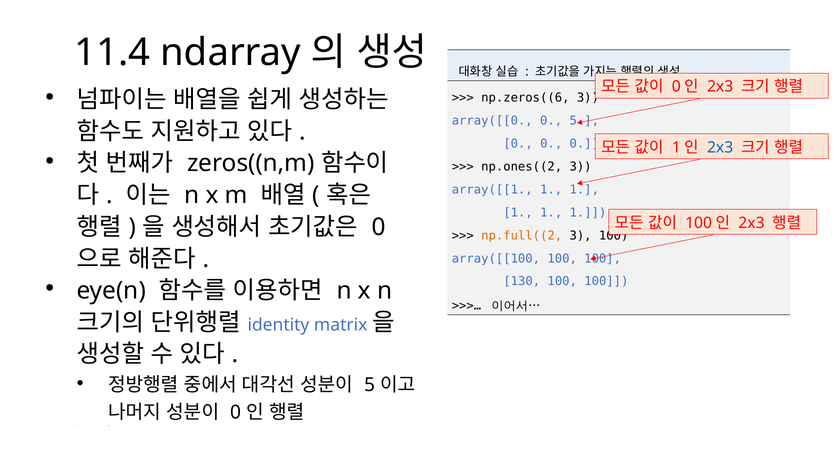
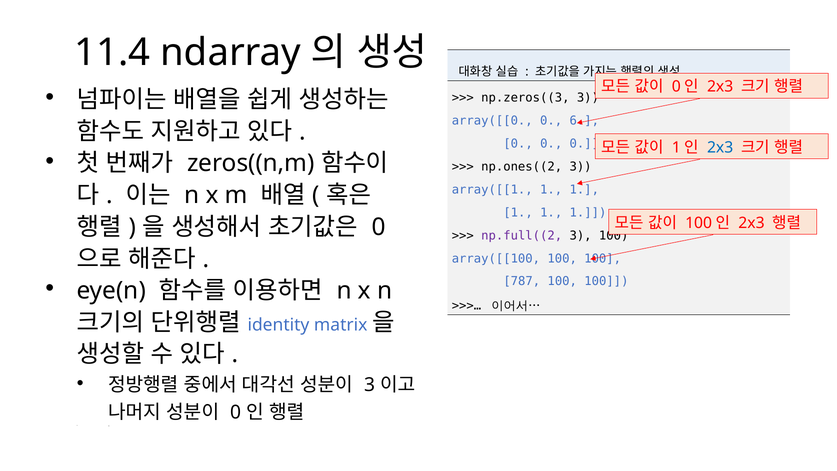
np.zeros((6: np.zeros((6 -> np.zeros((3 (525, 98)
0 5: 5 -> 6 (584, 121)
np.full((2 colour: orange -> purple (522, 235)
130: 130 -> 787 (522, 281)
5: 5 -> 3 (370, 385)
